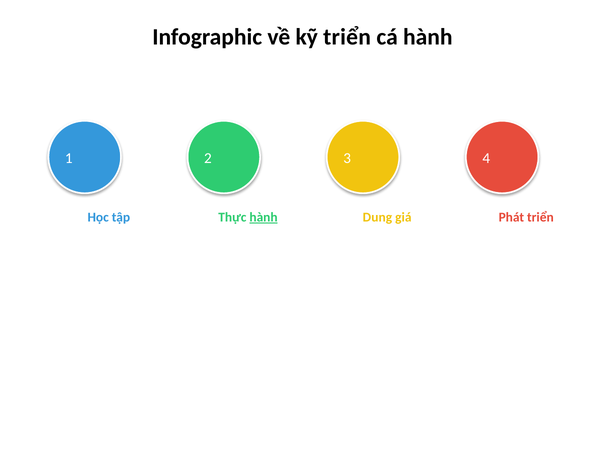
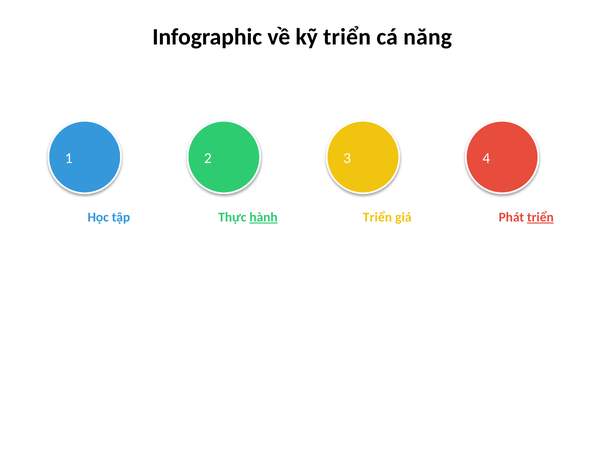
cá hành: hành -> năng (428, 37)
Dung: Dung -> Triển (377, 218)
triển underline: none -> present (540, 218)
